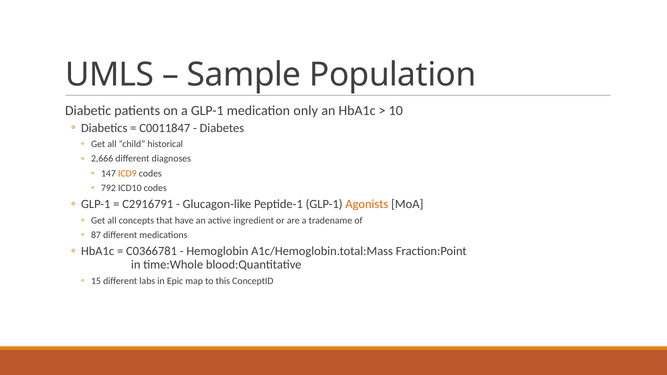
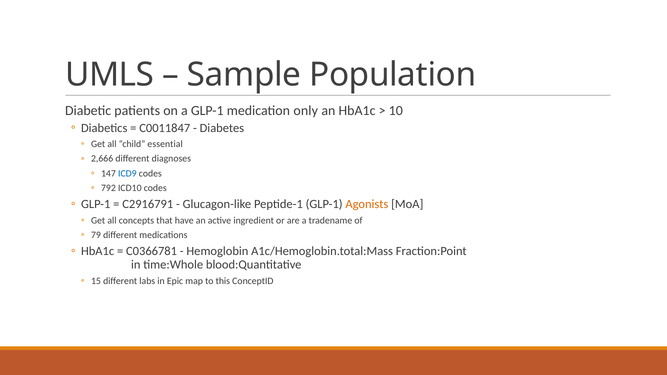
historical: historical -> essential (165, 144)
ICD9 colour: orange -> blue (127, 174)
87: 87 -> 79 (96, 235)
